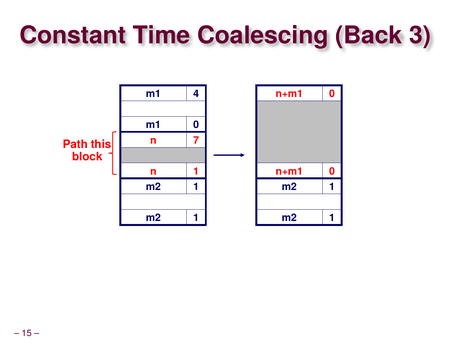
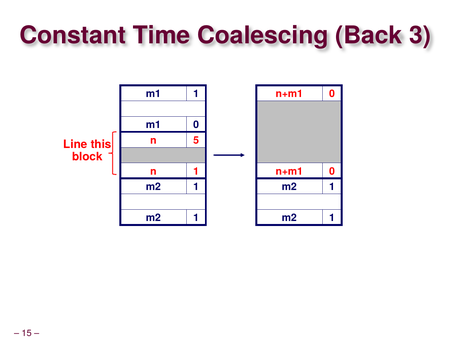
m1 4: 4 -> 1 (196, 94)
7: 7 -> 5 (196, 141)
Path: Path -> Line (75, 144)
